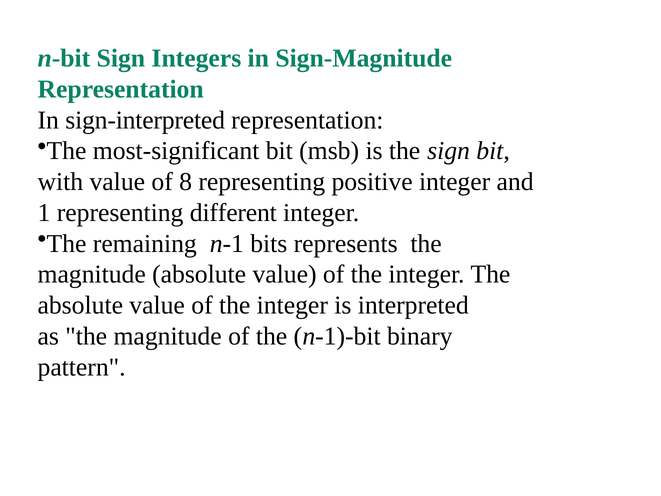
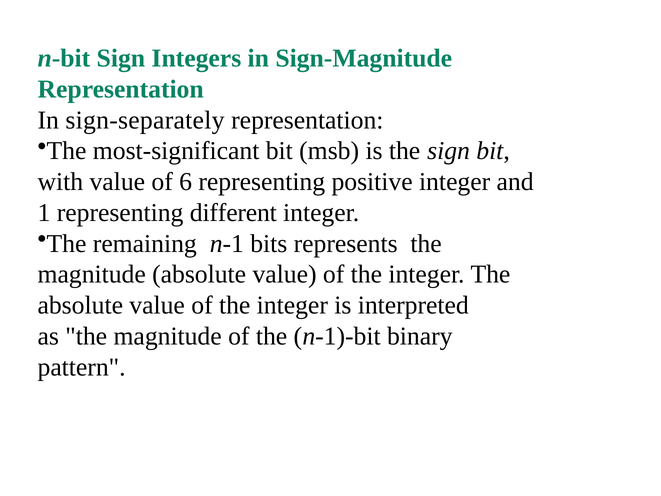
sign-interpreted: sign-interpreted -> sign-separately (145, 120)
8: 8 -> 6 (186, 182)
